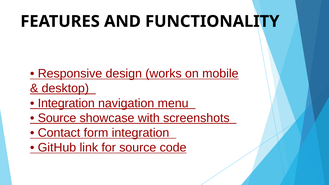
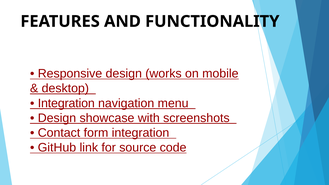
Source: Source -> Design (57, 118)
